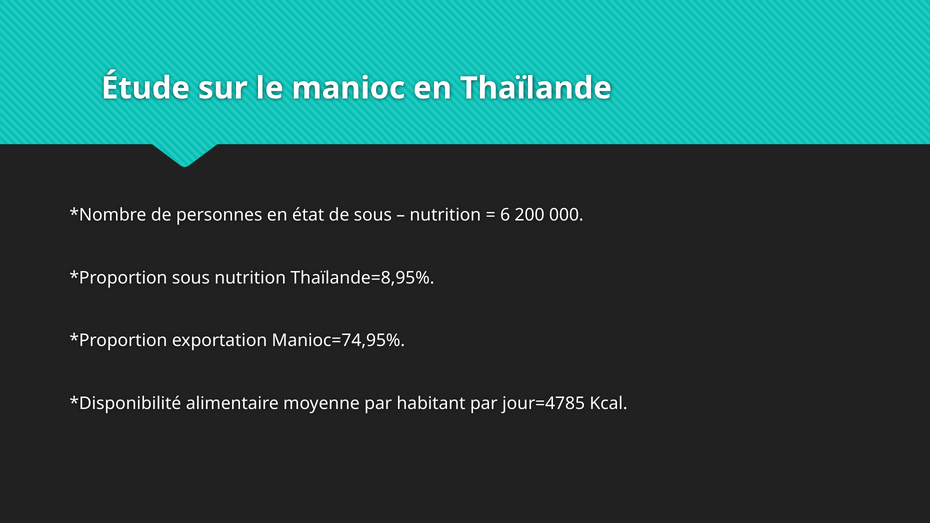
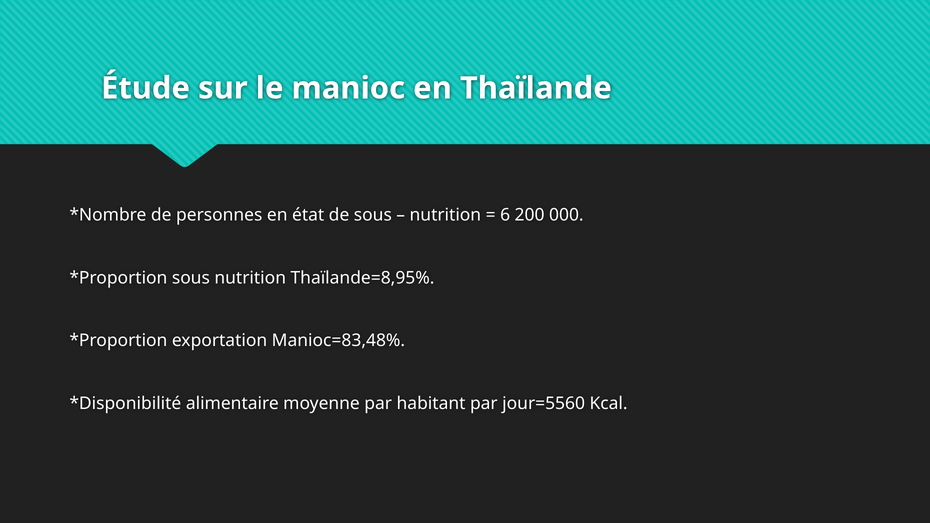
Manioc=74,95%: Manioc=74,95% -> Manioc=83,48% (338, 341)
jour=4785: jour=4785 -> jour=5560 (544, 404)
